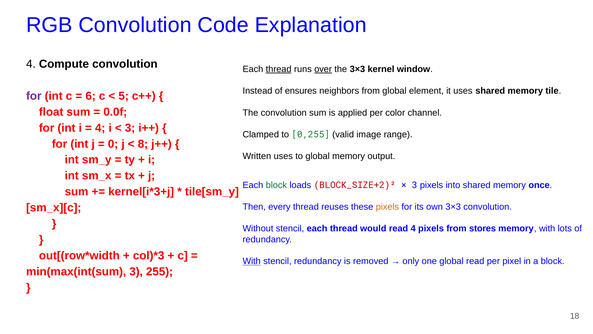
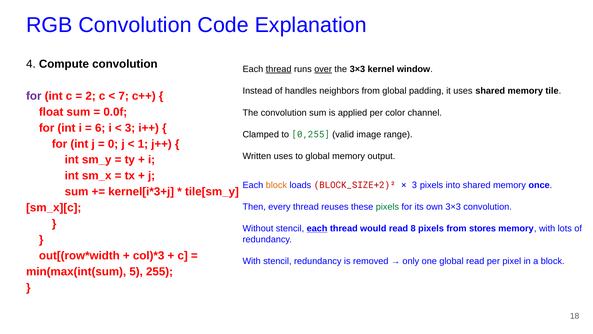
ensures: ensures -> handles (301, 91)
element: element -> padding (426, 91)
6: 6 -> 2 (91, 96)
5: 5 -> 7 (124, 96)
4: 4 -> 6 (100, 128)
8: 8 -> 1 (143, 144)
block colour: green -> orange (276, 185)
pixels colour: orange -> green (387, 207)
each underline: none -> present (317, 228)
read 4: 4 -> 8 (413, 228)
With underline: present -> none (252, 261)
min(max(int(sum 3: 3 -> 5 (136, 271)
